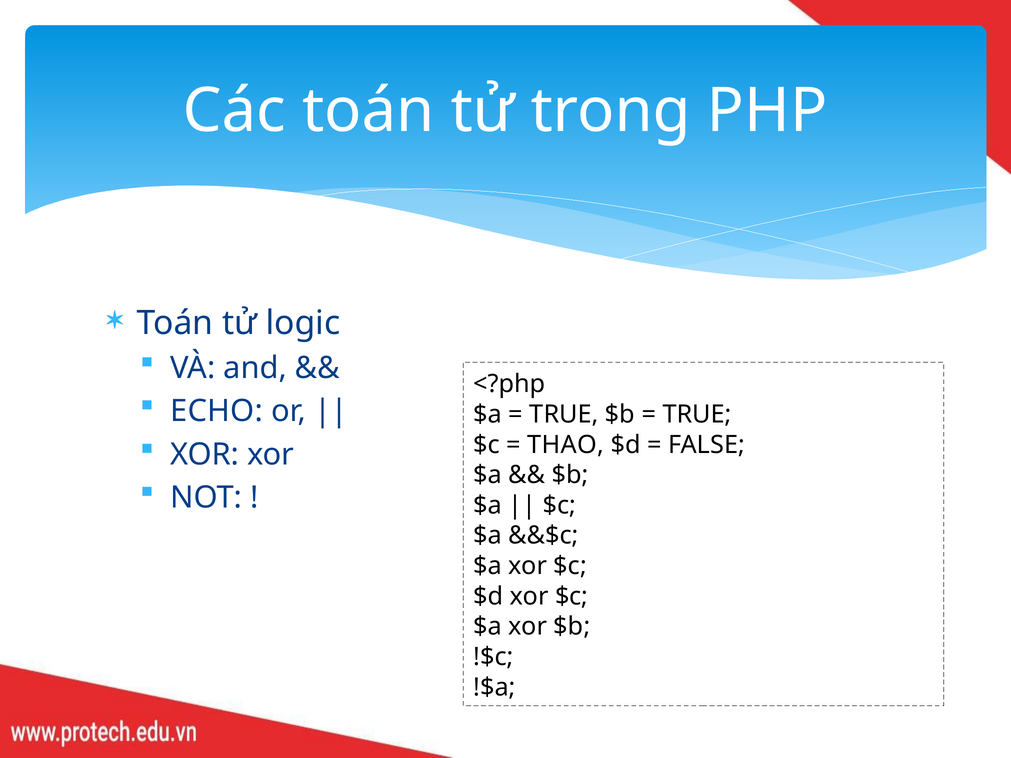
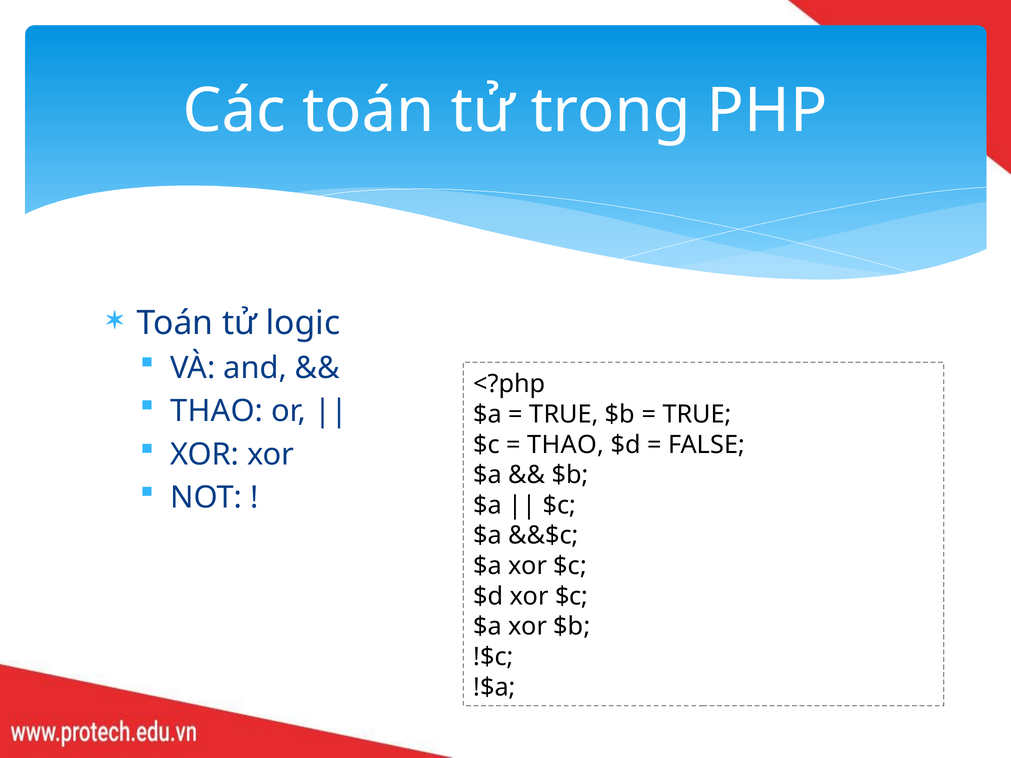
ECHO: ECHO -> THAO (217, 411)
